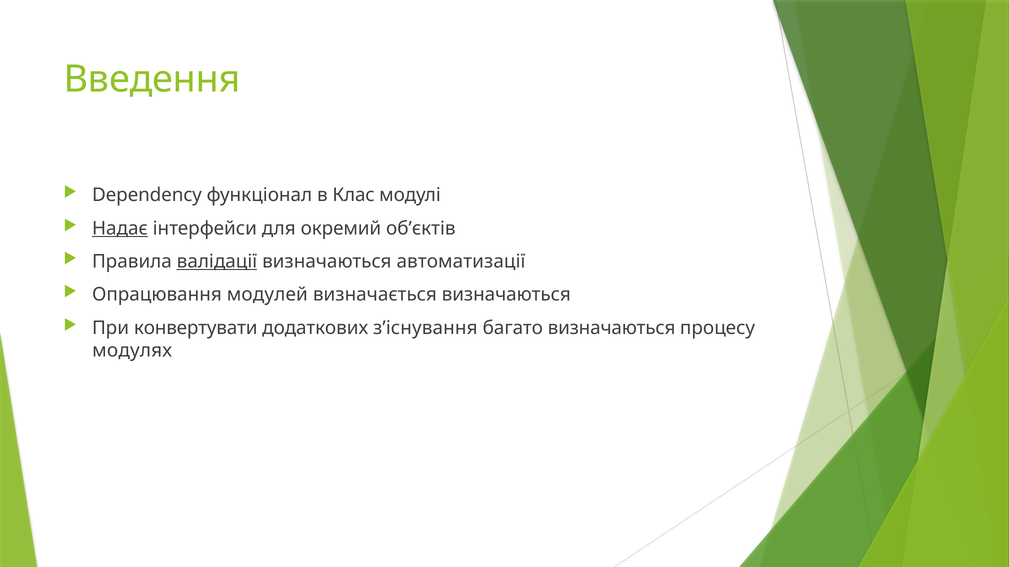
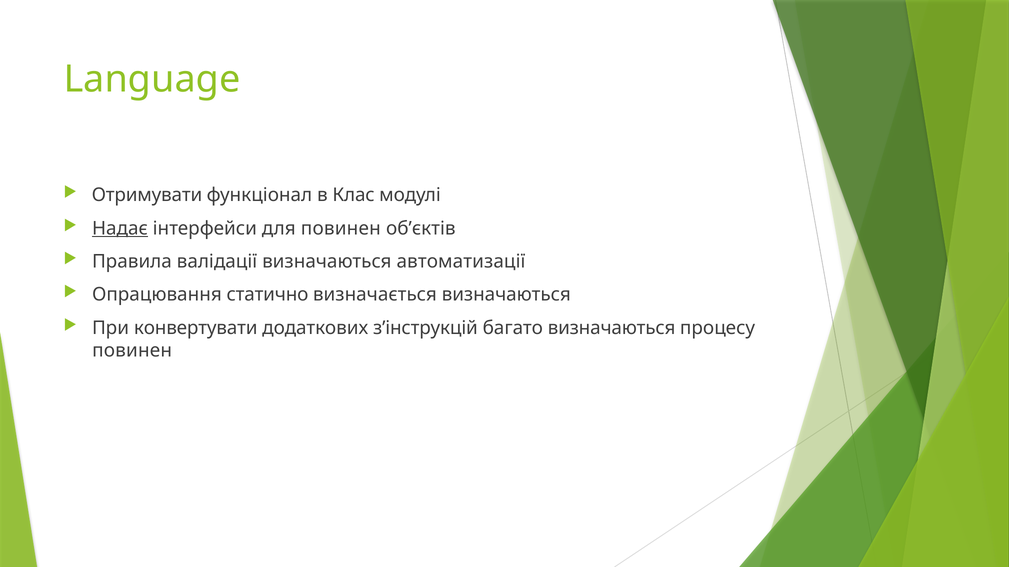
Введення: Введення -> Language (152, 80)
Dependency: Dependency -> Отримувати (147, 195)
для окремий: окремий -> повинен (341, 228)
валідації underline: present -> none (217, 262)
модулей: модулей -> статично (267, 295)
з’існування: з’існування -> з’інструкцій (425, 328)
модулях: модулях -> повинен (132, 351)
